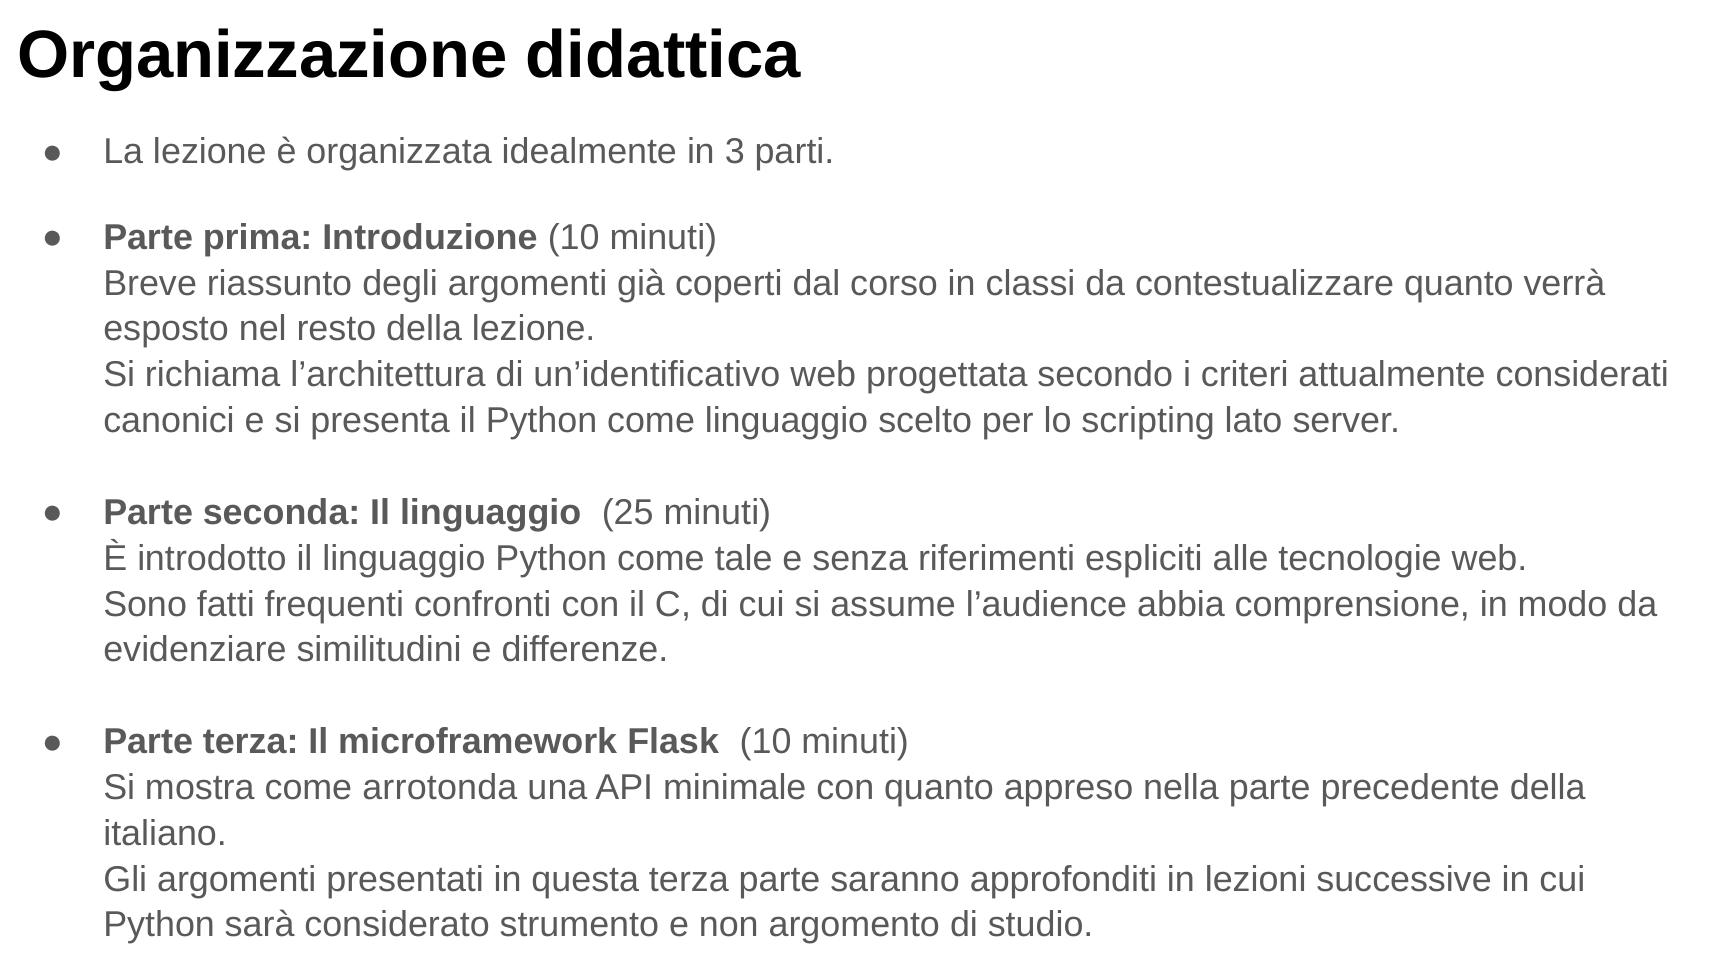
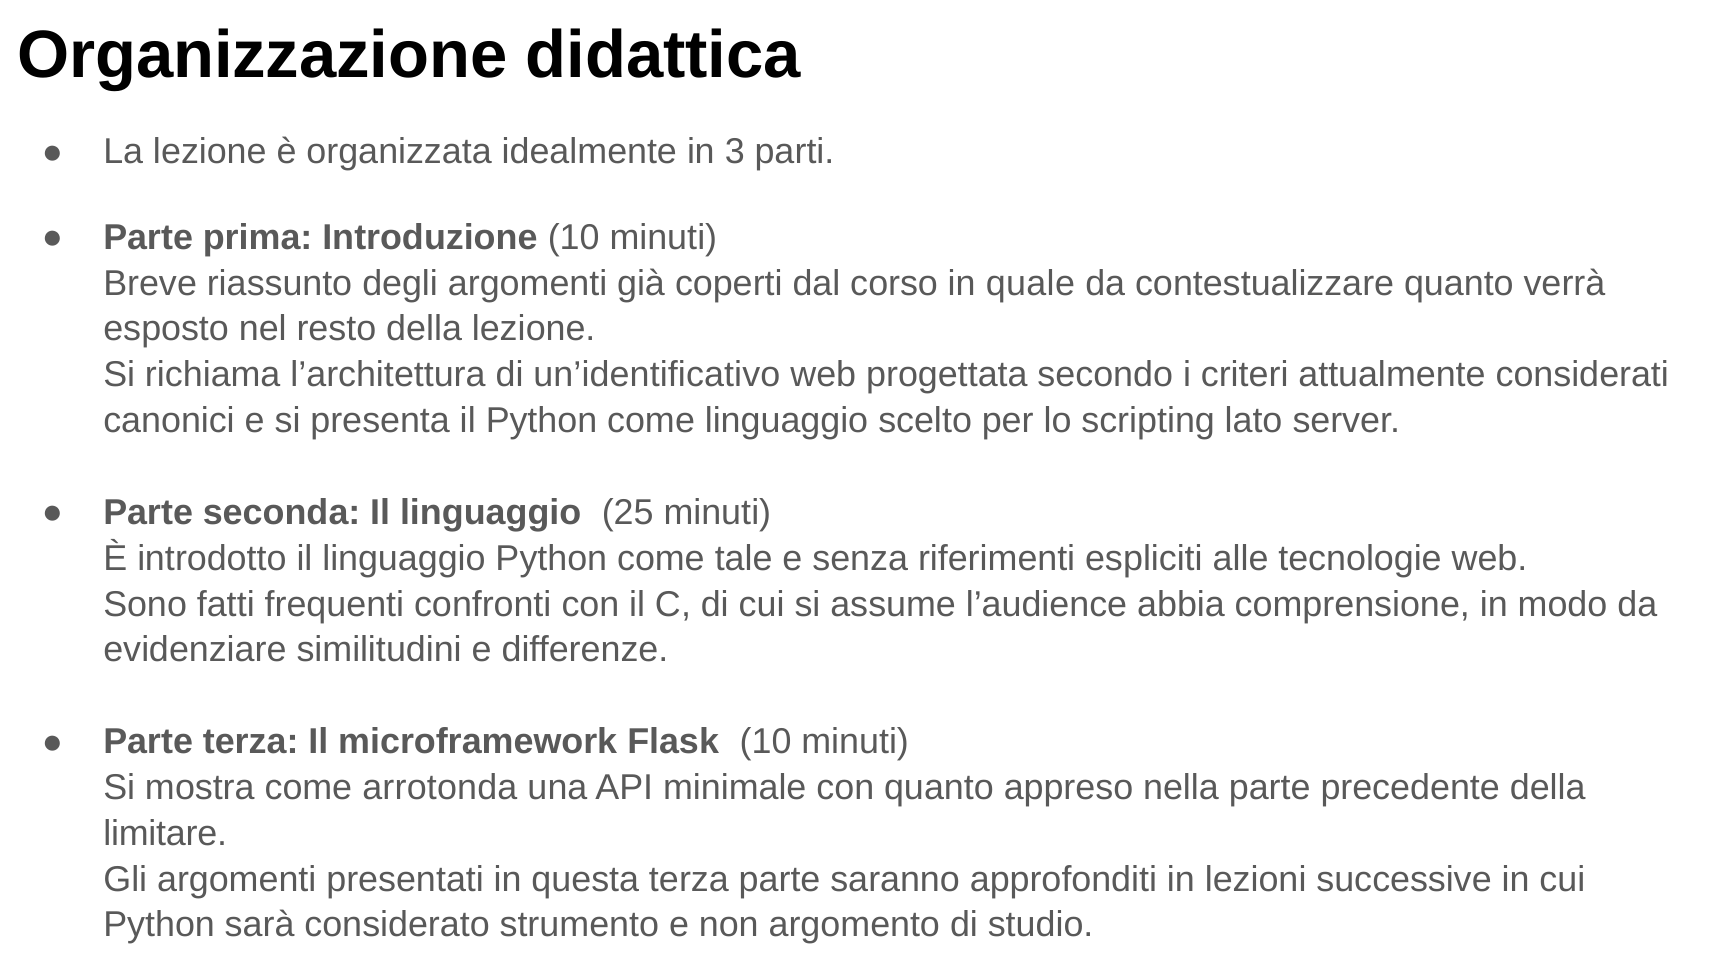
classi: classi -> quale (1030, 283)
italiano: italiano -> limitare (165, 834)
